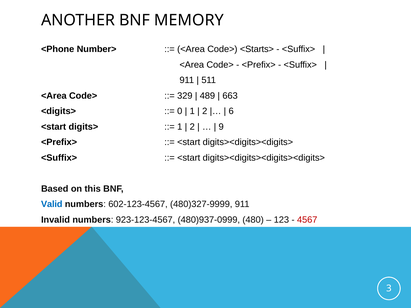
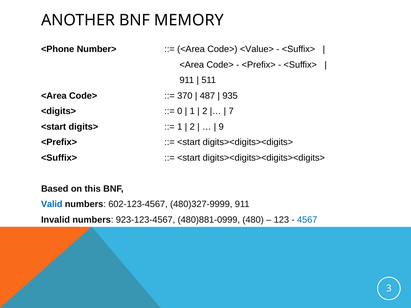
<Starts>: <Starts> -> <Value> (257, 49)
329: 329 -> 370 (185, 96)
489: 489 -> 487 (207, 96)
663: 663 -> 935 (230, 96)
6: 6 -> 7 (231, 111)
480)937-0999: 480)937-0999 -> 480)881-0999 (209, 220)
4567 colour: red -> blue (307, 220)
